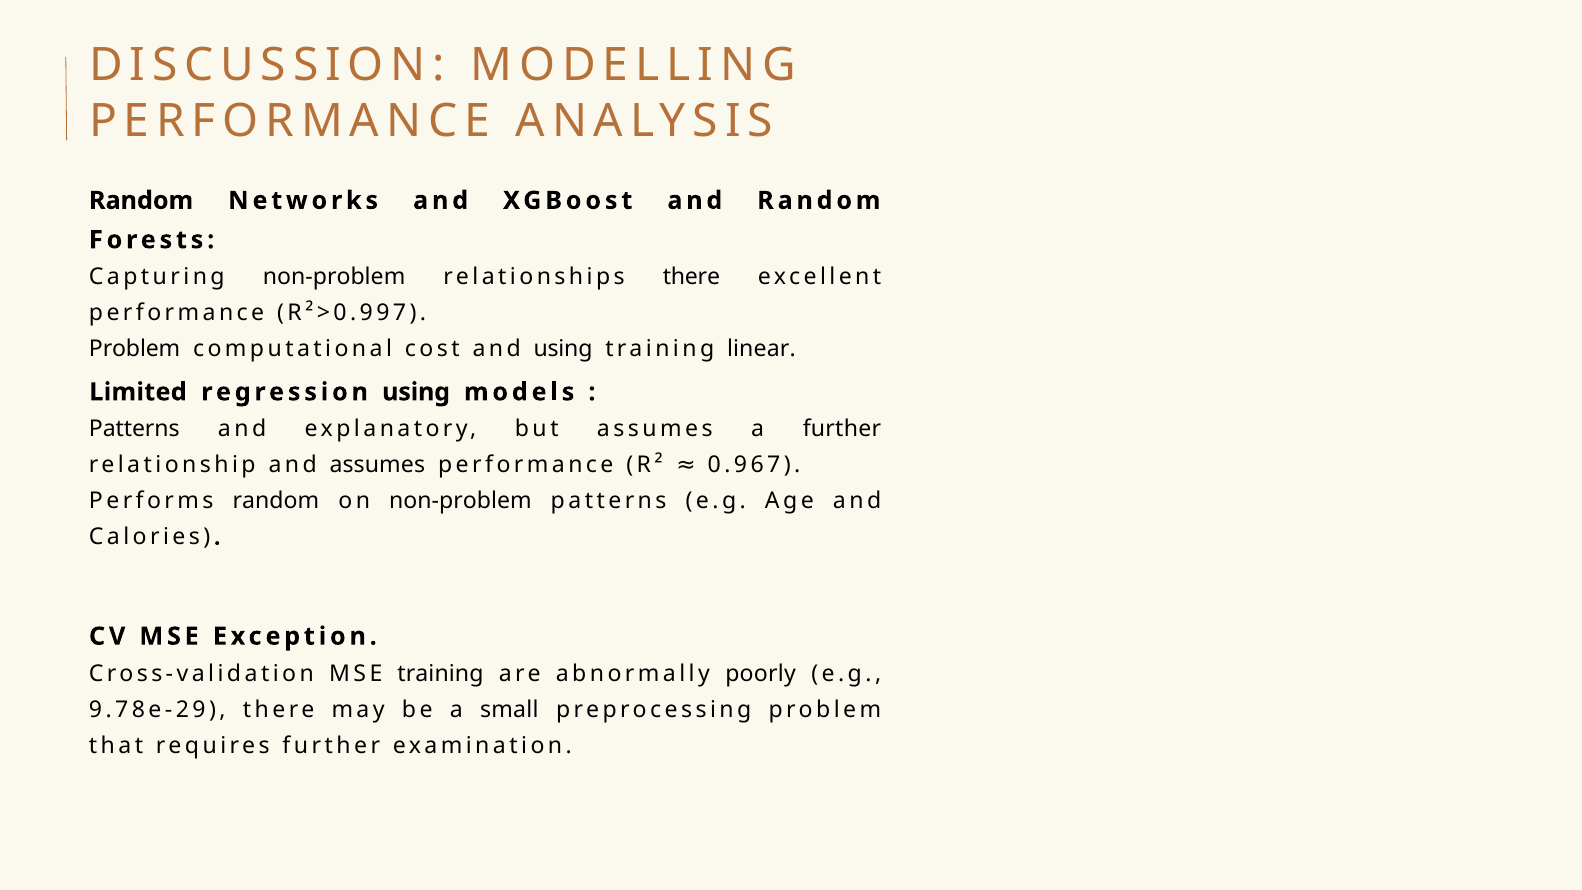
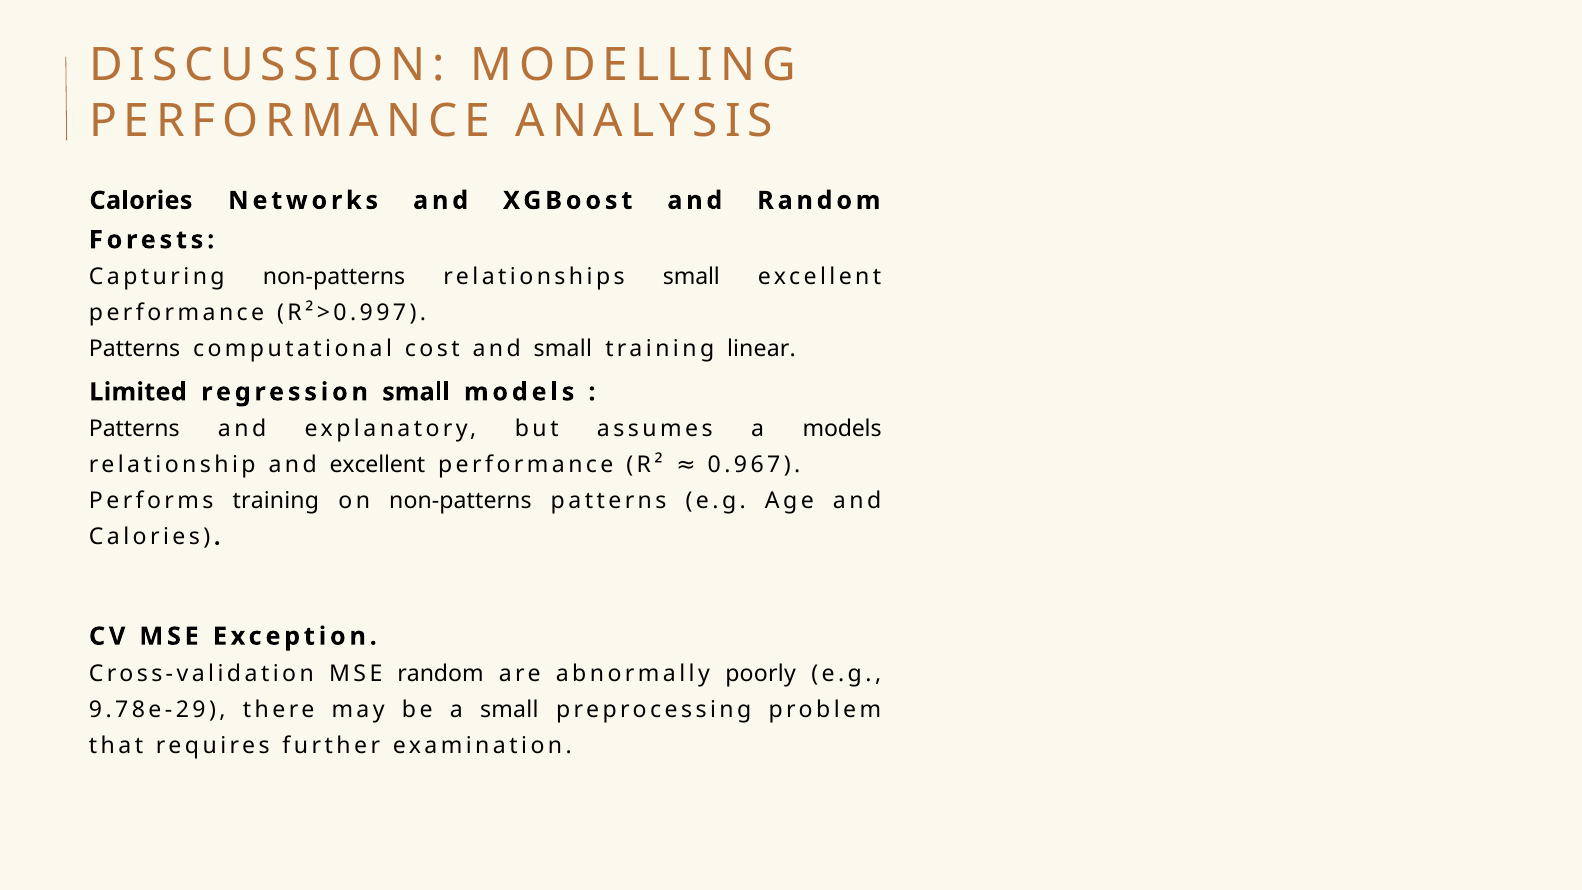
Random: Random -> Calories (141, 201)
Capturing non-problem: non-problem -> non-patterns (334, 277)
relationships there: there -> small (691, 277)
Problem: Problem -> Patterns (135, 349)
and using: using -> small (563, 349)
regression using: using -> small (416, 392)
a further: further -> models (842, 429)
and assumes: assumes -> excellent (377, 465)
Performs random: random -> training (276, 501)
on non-problem: non-problem -> non-patterns (460, 501)
MSE training: training -> random (441, 673)
